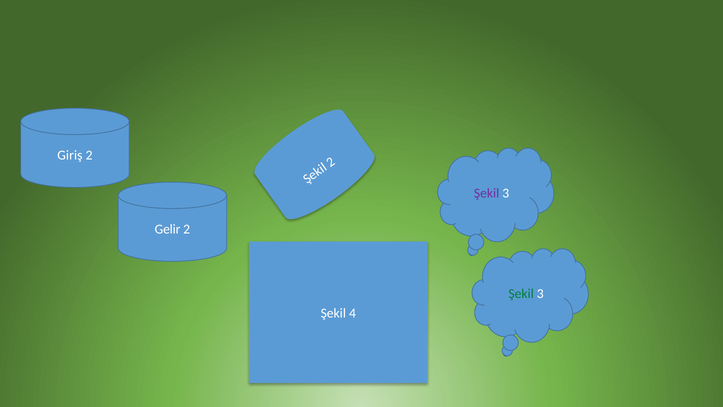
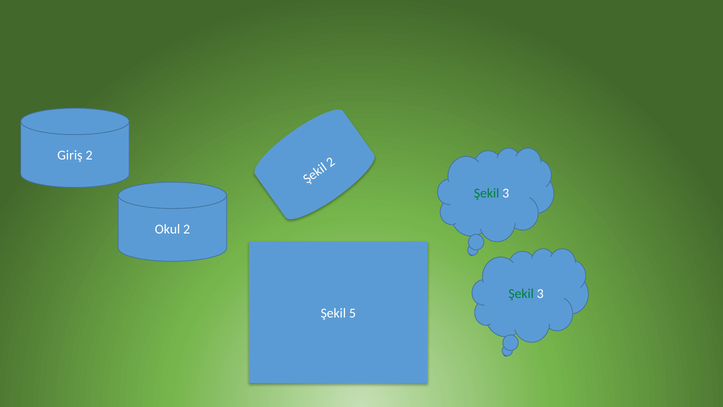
Şekil colour: purple -> green (487, 193)
Gelir: Gelir -> Okul (167, 229)
4: 4 -> 5 (352, 313)
